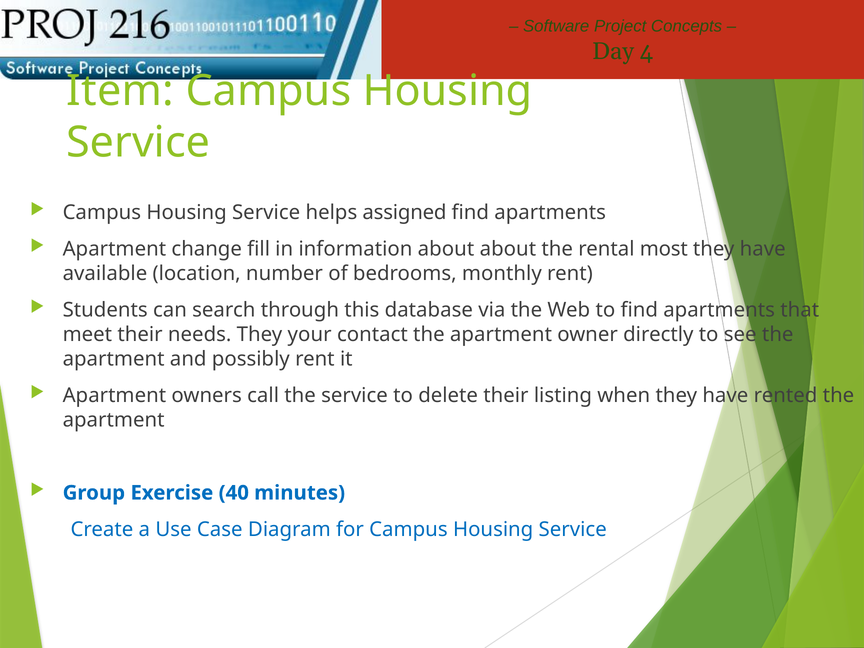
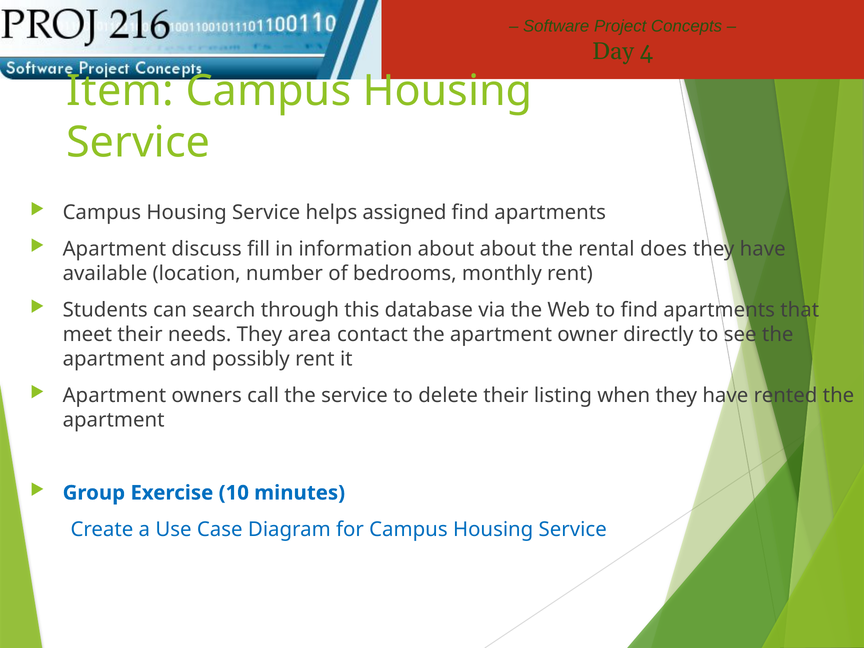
change: change -> discuss (207, 249)
most: most -> does (664, 249)
your: your -> area (310, 334)
40: 40 -> 10 (234, 493)
